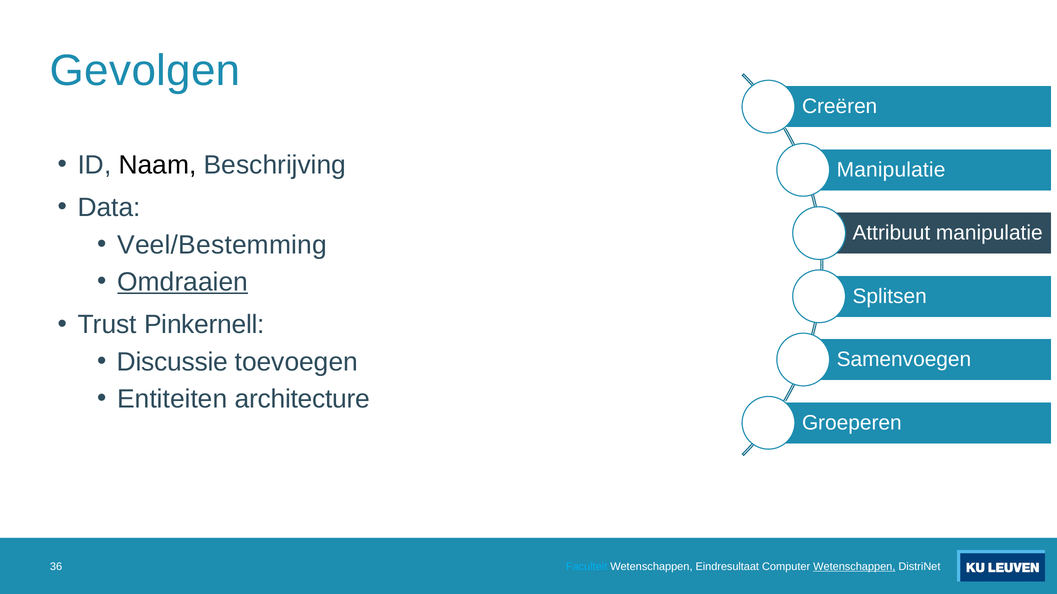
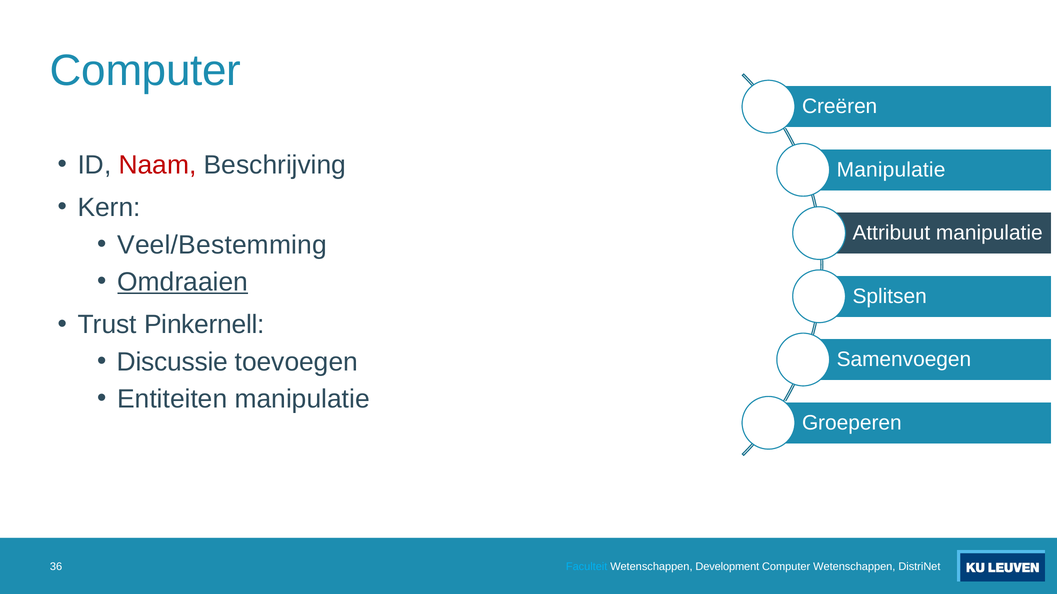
Gevolgen: Gevolgen -> Computer (145, 71)
Naam colour: black -> red (158, 165)
Data: Data -> Kern (109, 208)
Entiteiten architecture: architecture -> manipulatie (302, 399)
Eindresultaat: Eindresultaat -> Development (727, 567)
Wetenschappen underline: present -> none (854, 567)
